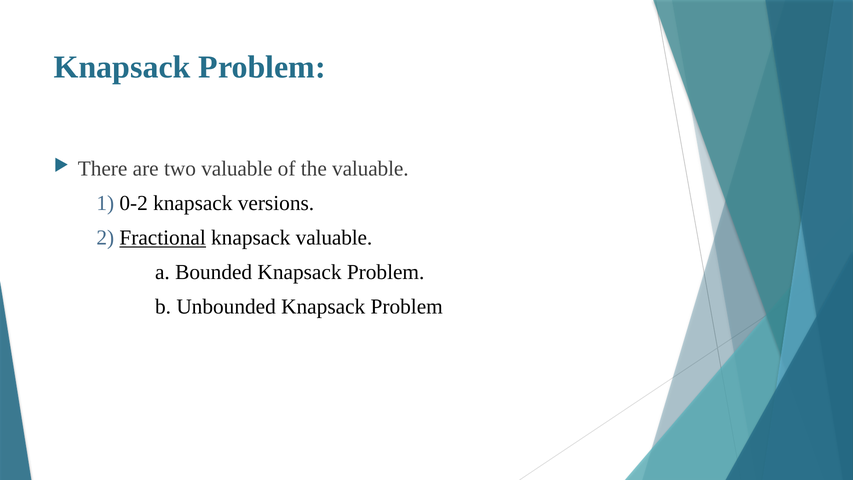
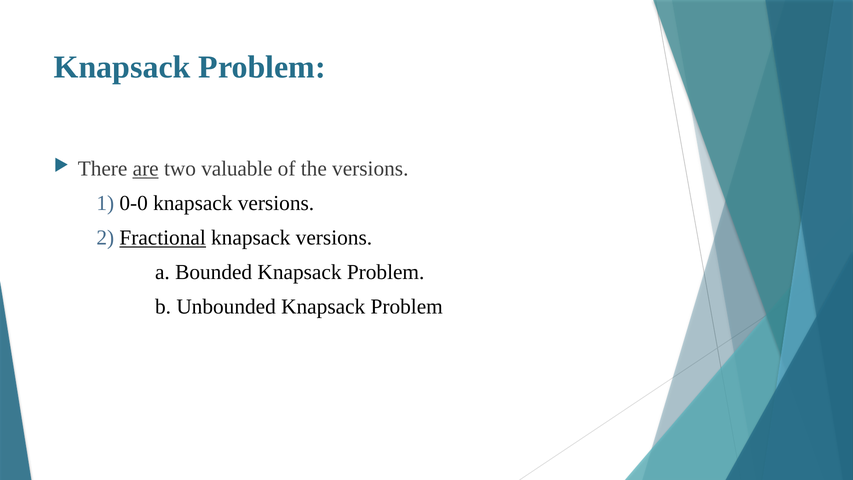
are underline: none -> present (146, 169)
the valuable: valuable -> versions (370, 169)
0-2: 0-2 -> 0-0 (134, 203)
valuable: valuable -> versions (334, 238)
